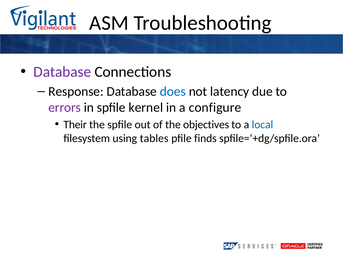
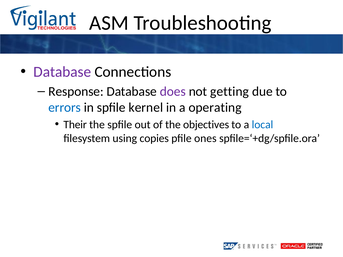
does colour: blue -> purple (173, 92)
latency: latency -> getting (230, 92)
errors colour: purple -> blue (65, 108)
configure: configure -> operating (215, 108)
tables: tables -> copies (154, 138)
finds: finds -> ones (205, 138)
